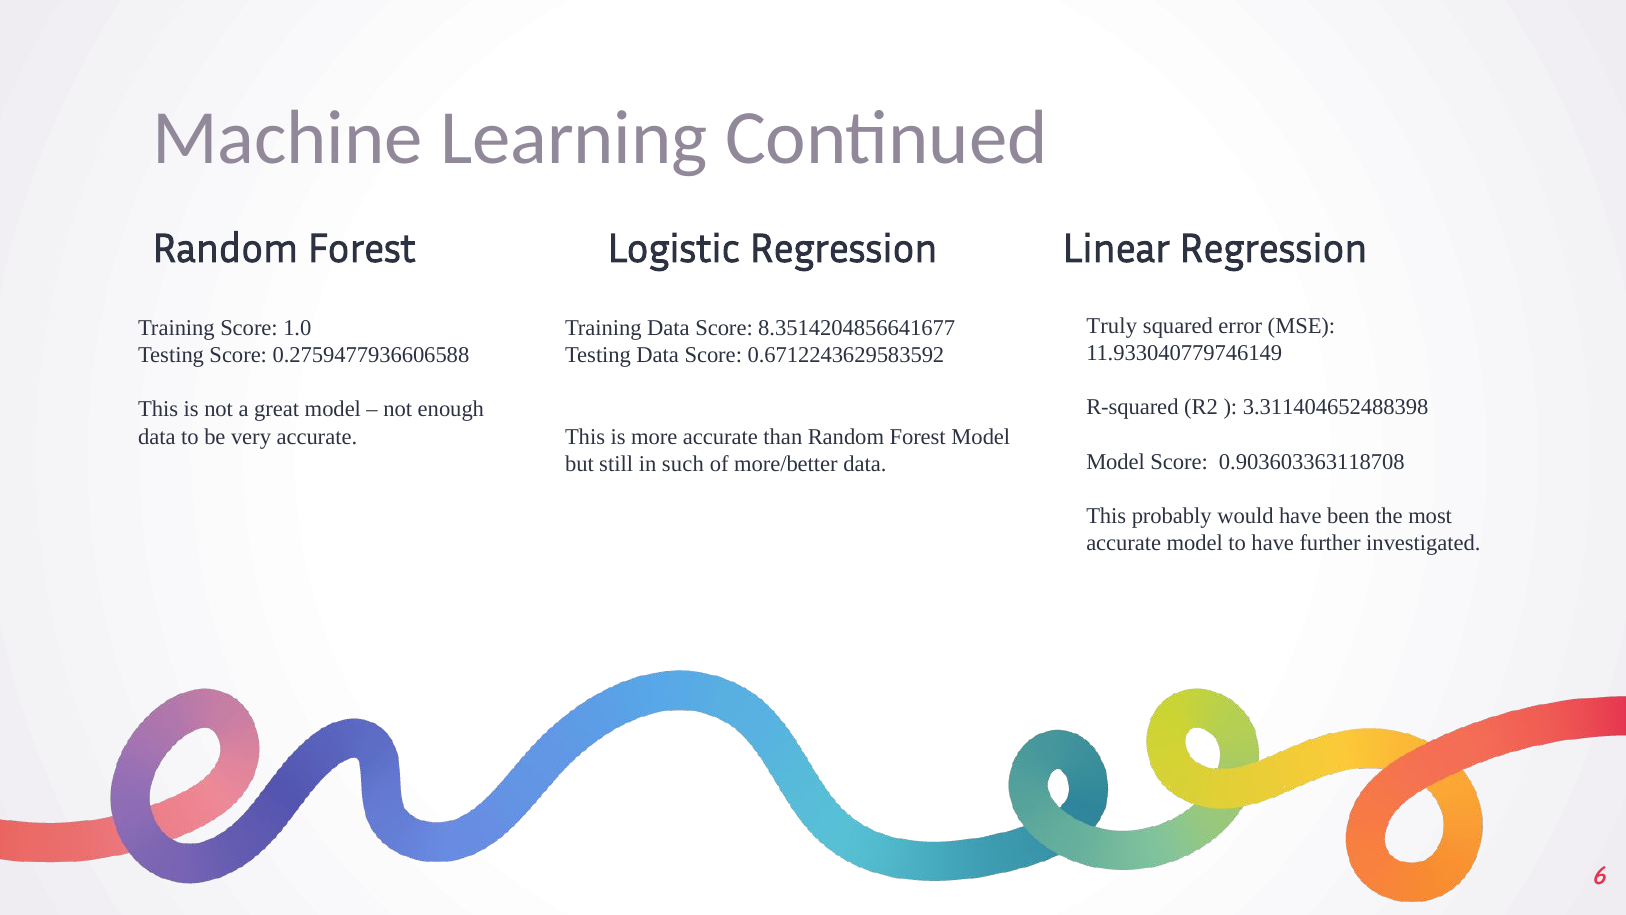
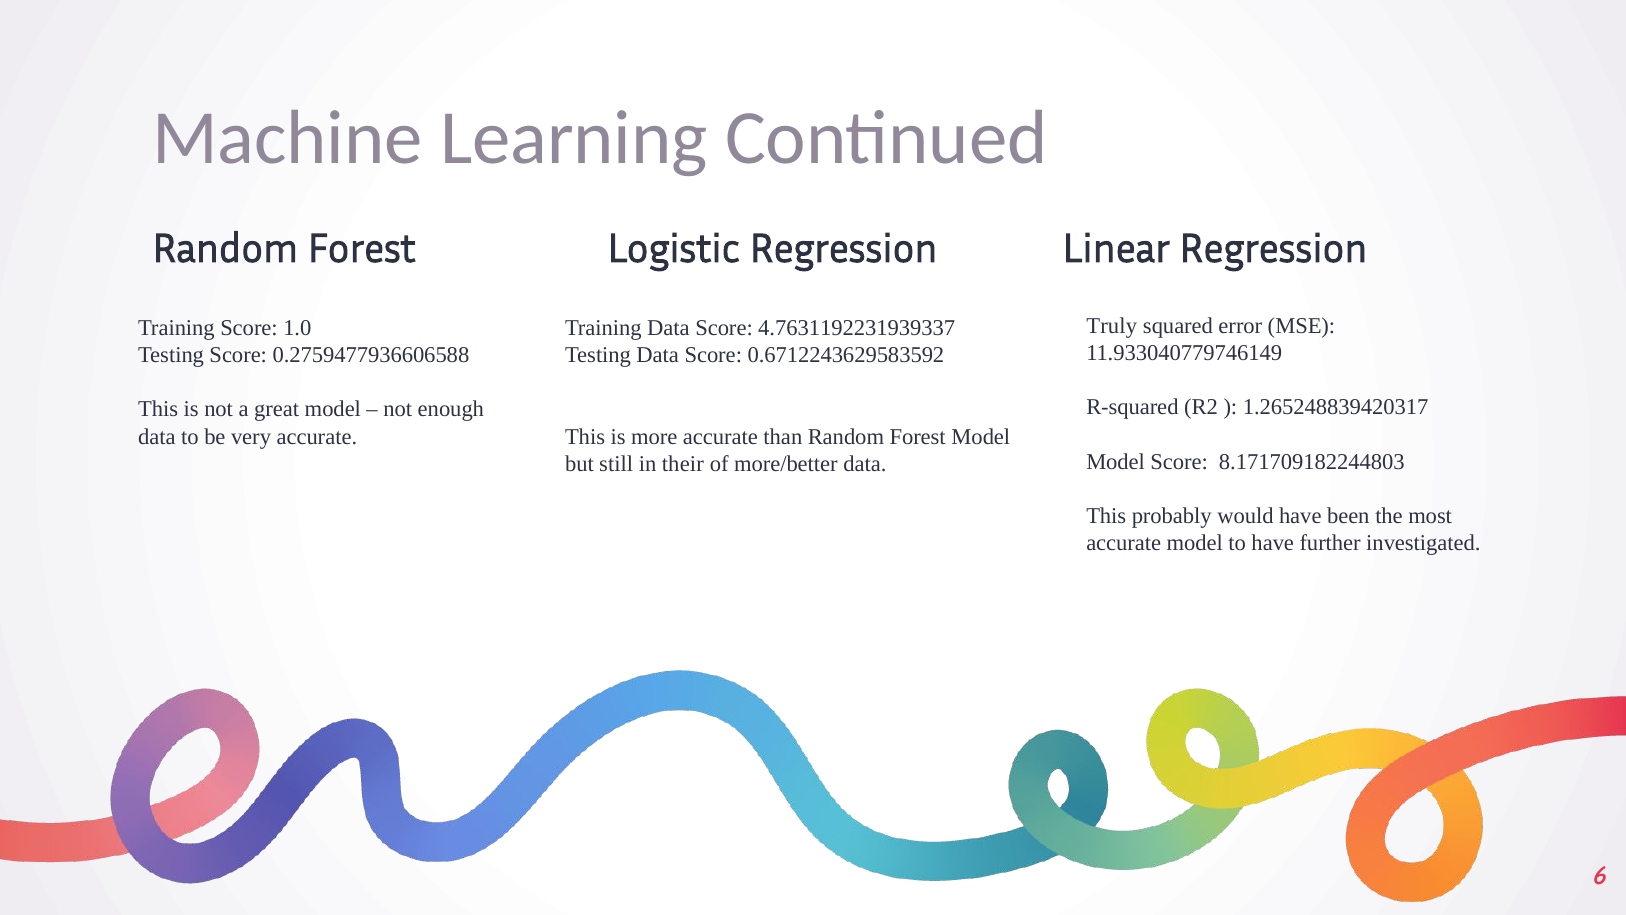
8.3514204856641677: 8.3514204856641677 -> 4.7631192231939337 (857, 328)
3.311404652488398: 3.311404652488398 -> 1.265248839420317 (1336, 407)
0.903603363118708: 0.903603363118708 -> 8.171709182244803 (1312, 462)
such: such -> their (683, 464)
